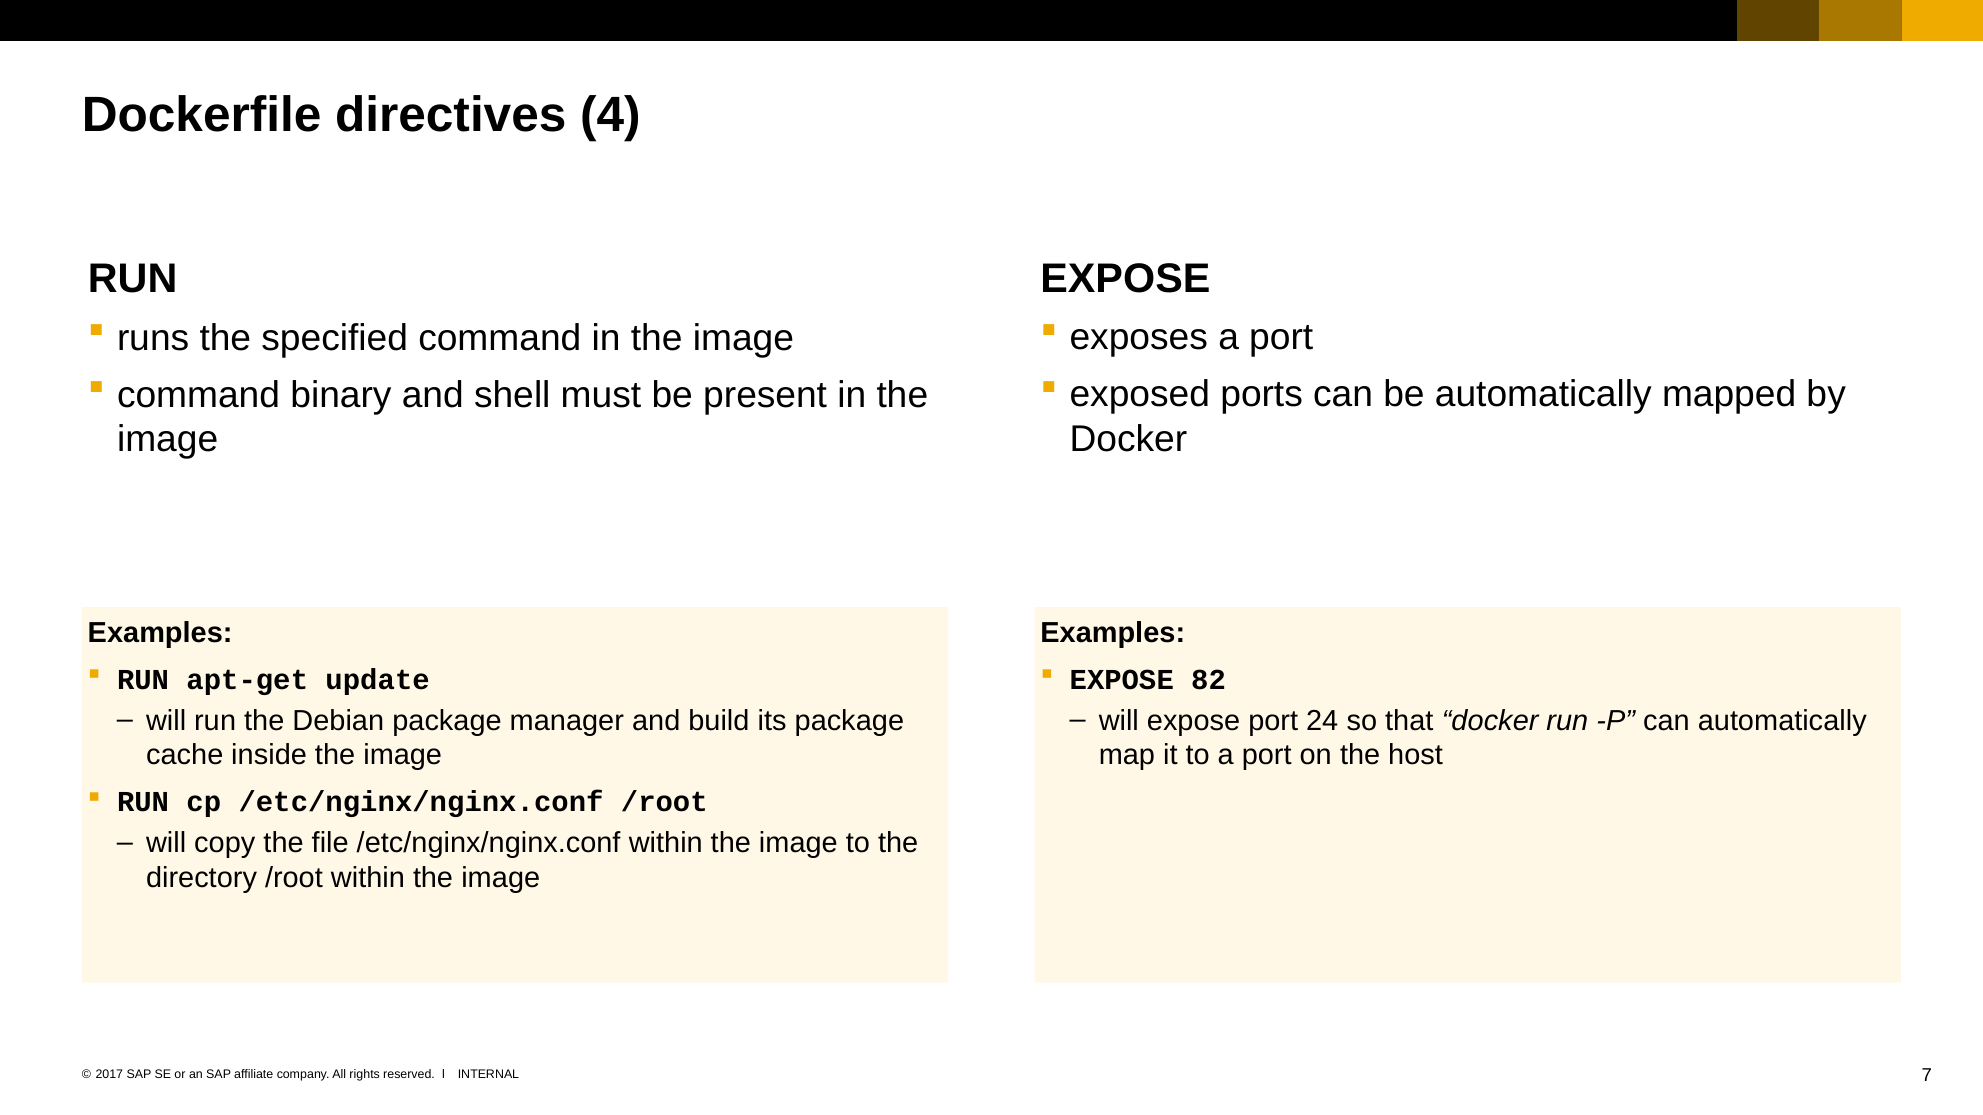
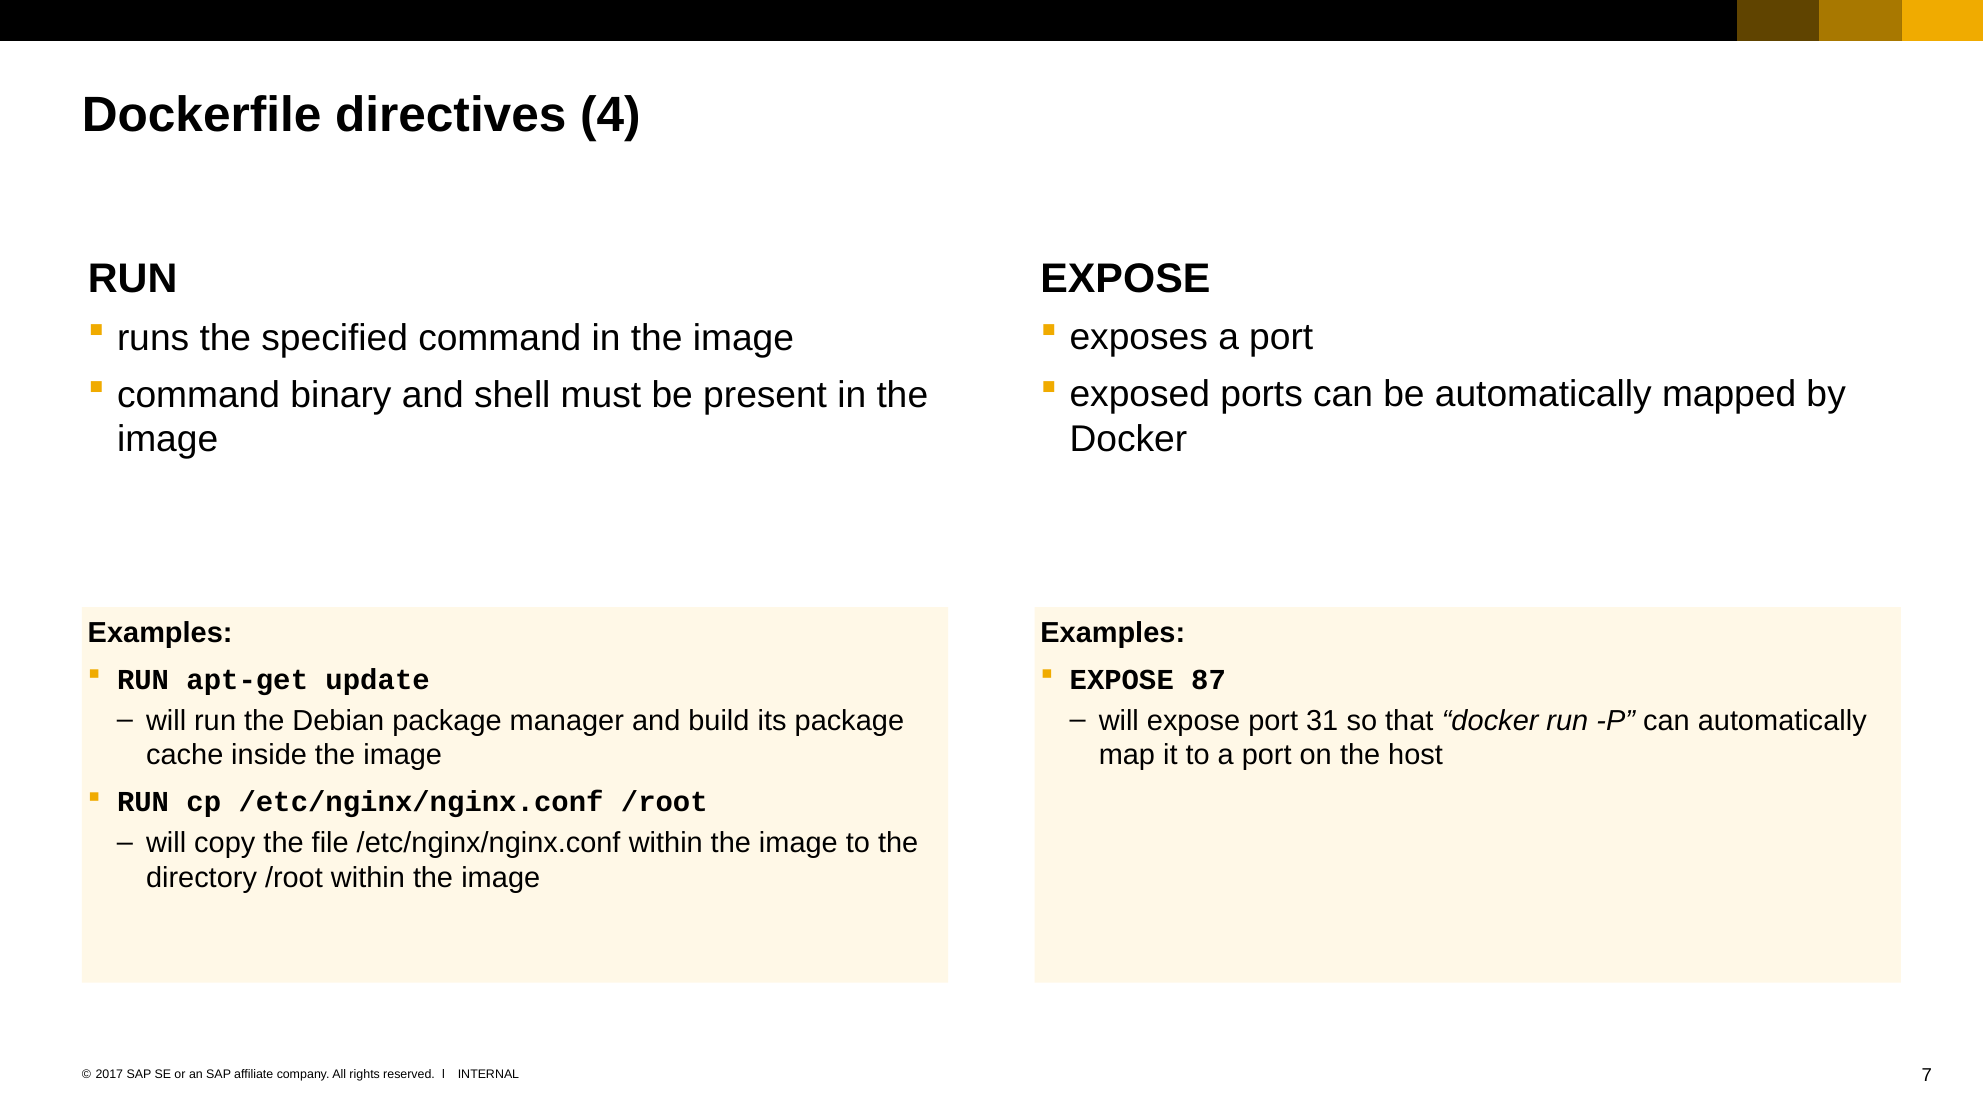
82: 82 -> 87 (1209, 680)
24: 24 -> 31 (1322, 721)
